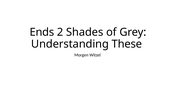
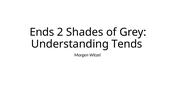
These: These -> Tends (127, 44)
